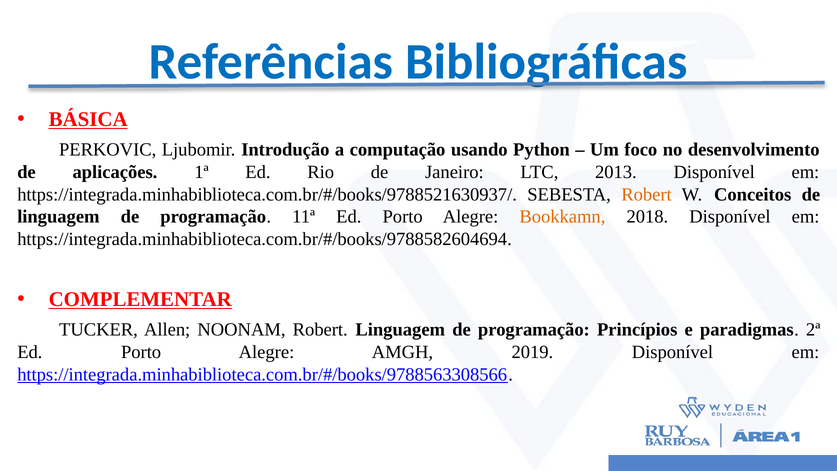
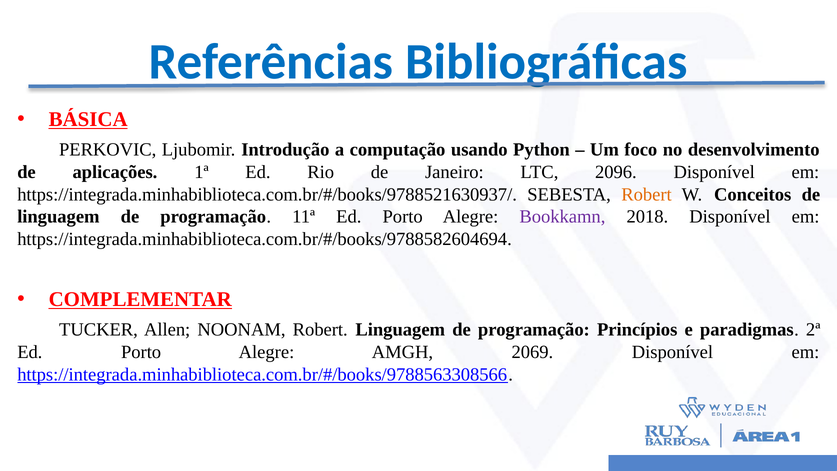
2013: 2013 -> 2096 (616, 172)
Bookkamn colour: orange -> purple (562, 217)
2019: 2019 -> 2069 (532, 352)
